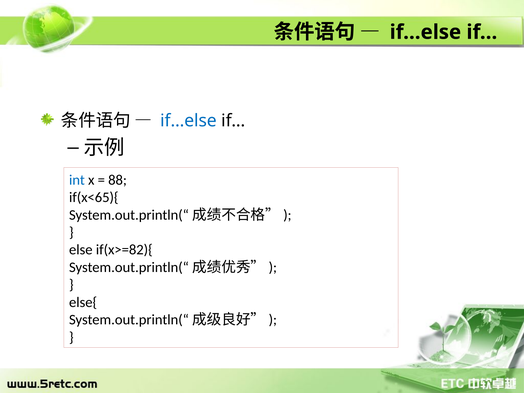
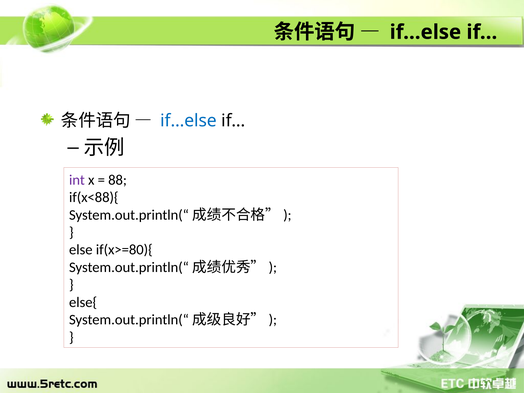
int colour: blue -> purple (77, 180)
if(x<65){: if(x<65){ -> if(x<88){ (94, 197)
if(x>=82){: if(x>=82){ -> if(x>=80){ (124, 250)
